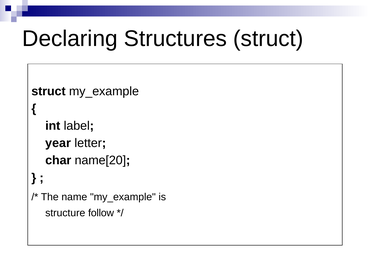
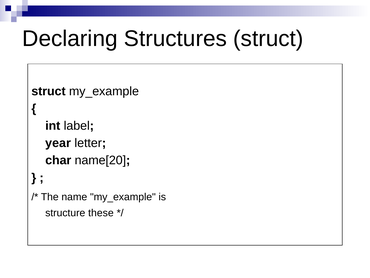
follow: follow -> these (101, 213)
